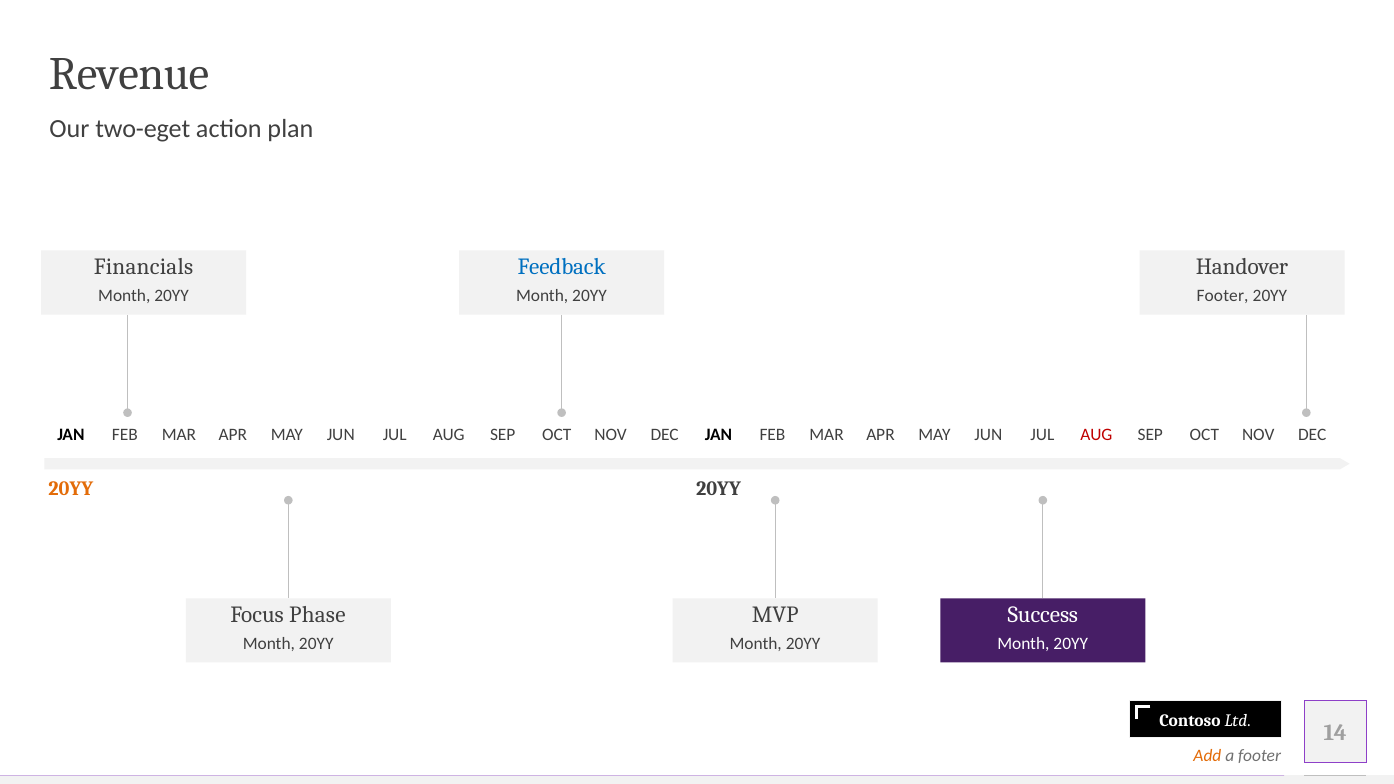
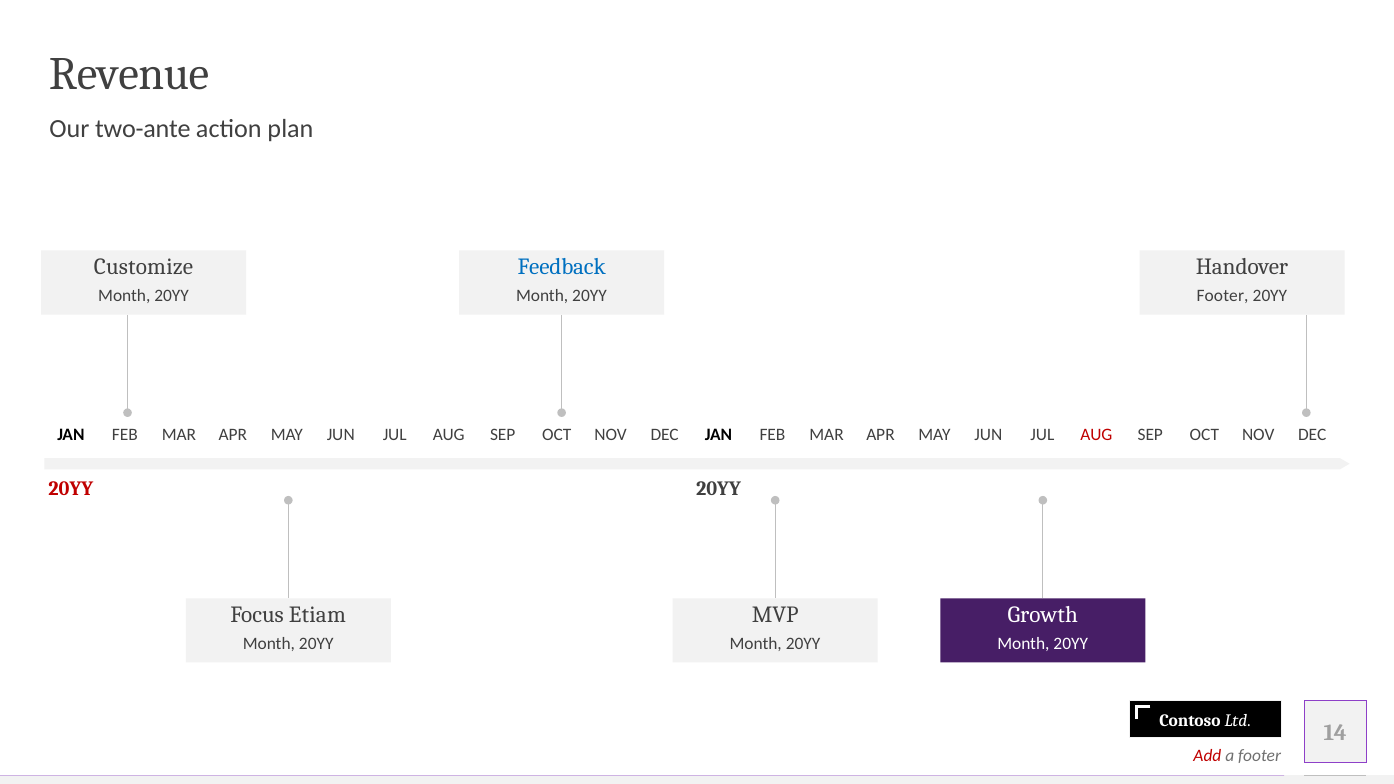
two-eget: two-eget -> two-ante (143, 129)
Financials: Financials -> Customize (144, 267)
20YY colour: orange -> red (71, 488)
Phase: Phase -> Etiam (317, 615)
Success: Success -> Growth (1043, 615)
Add colour: orange -> red (1207, 756)
